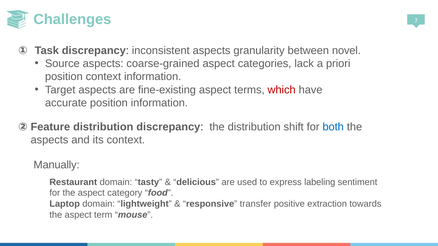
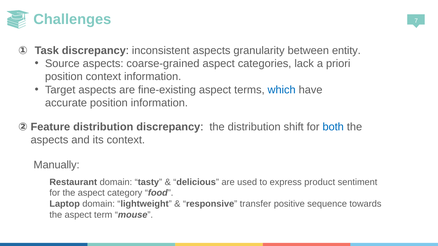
novel: novel -> entity (346, 50)
which colour: red -> blue (282, 90)
labeling: labeling -> product (320, 182)
extraction: extraction -> sequence (327, 204)
